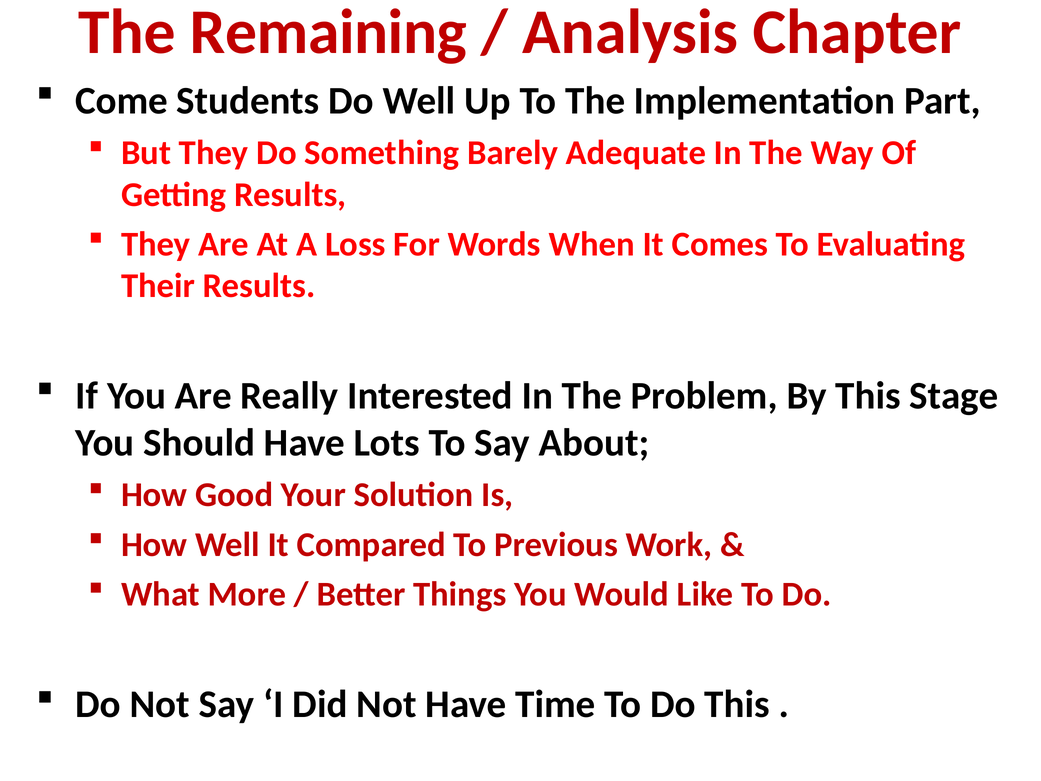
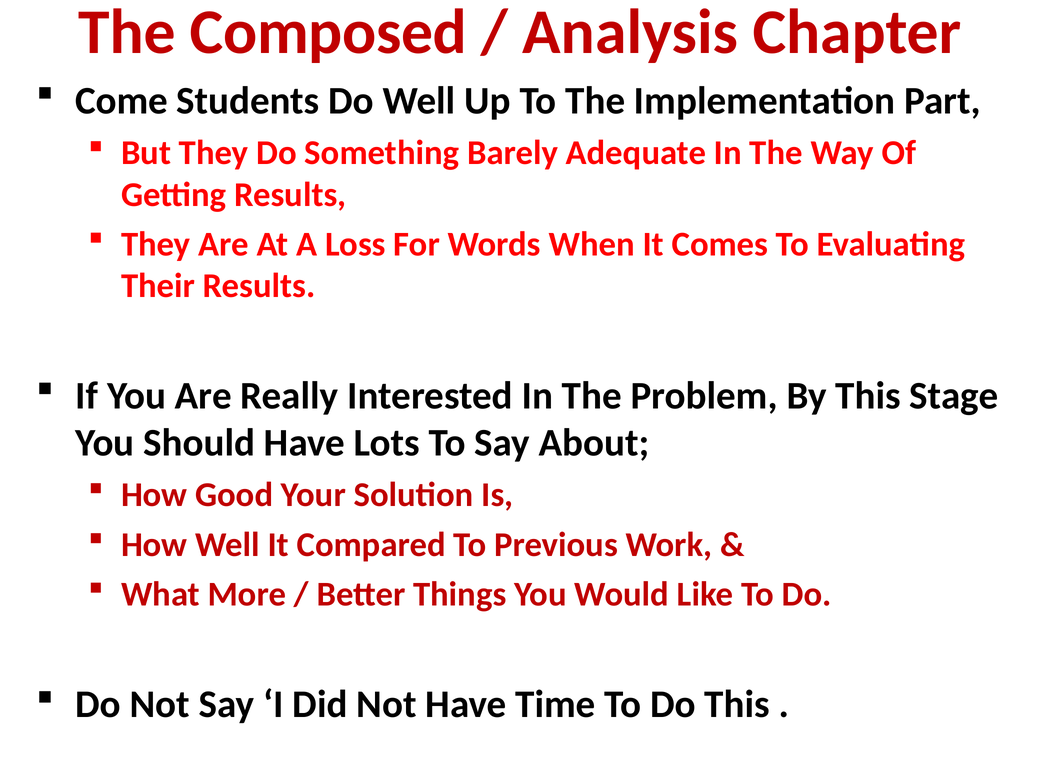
Remaining: Remaining -> Composed (328, 32)
